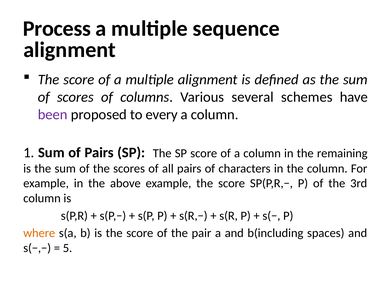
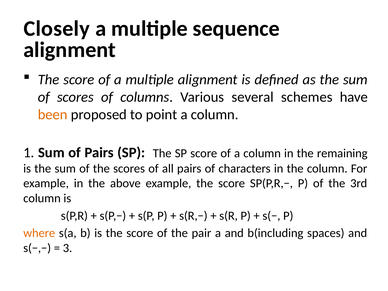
Process: Process -> Closely (57, 29)
been colour: purple -> orange (53, 115)
every: every -> point (162, 115)
5: 5 -> 3 (68, 248)
